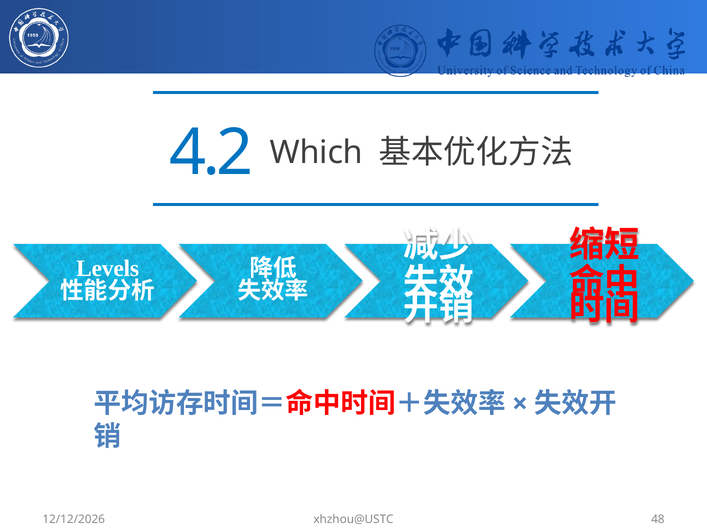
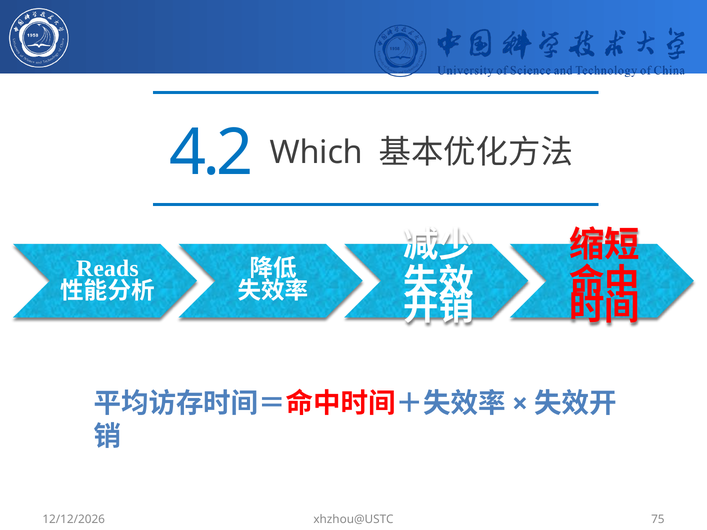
Levels: Levels -> Reads (107, 268)
48: 48 -> 75 (658, 519)
